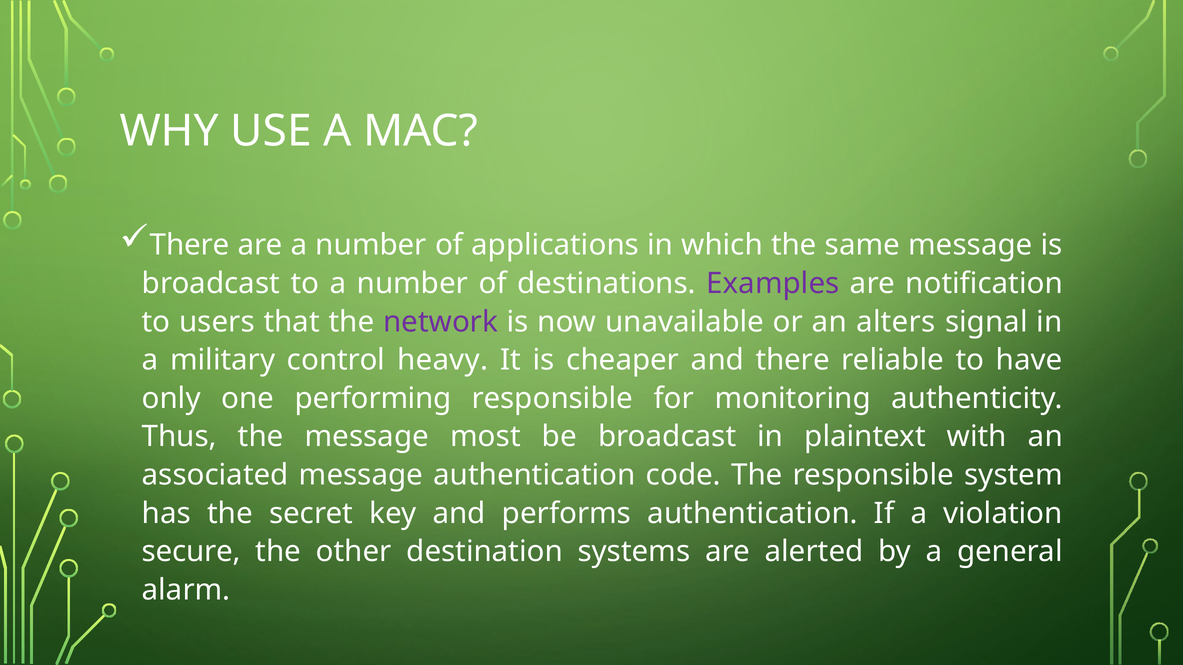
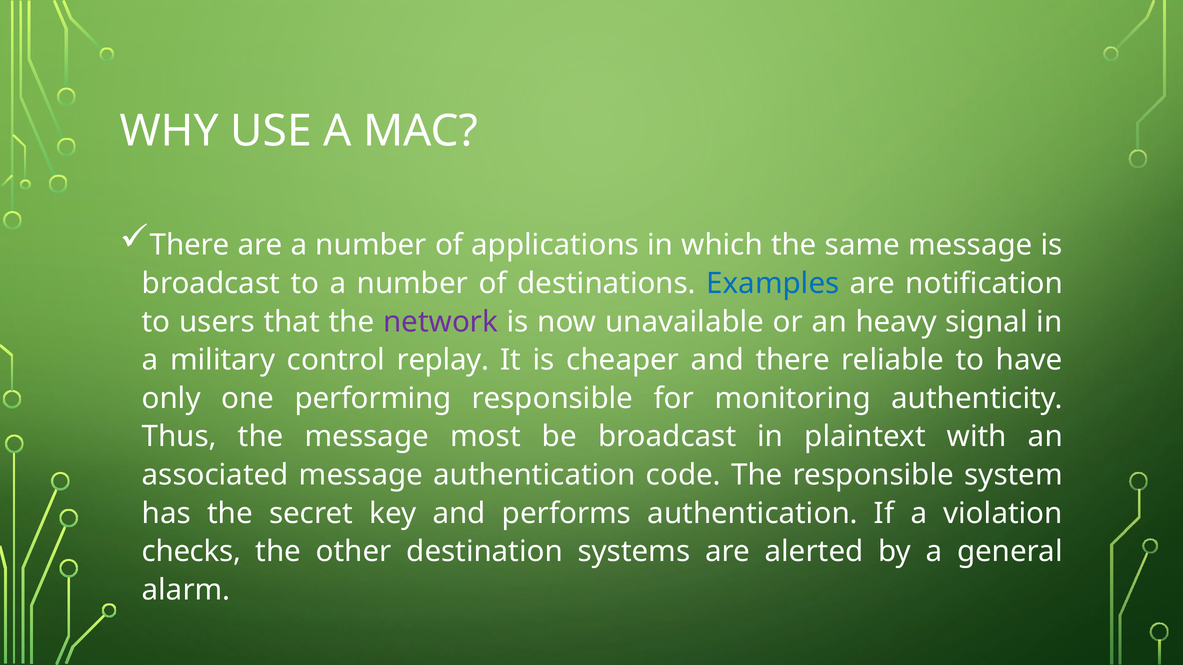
Examples colour: purple -> blue (773, 284)
alters: alters -> heavy (896, 322)
heavy: heavy -> replay (443, 360)
secure: secure -> checks (191, 552)
